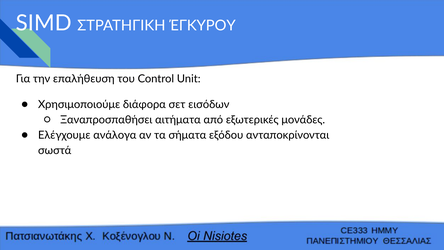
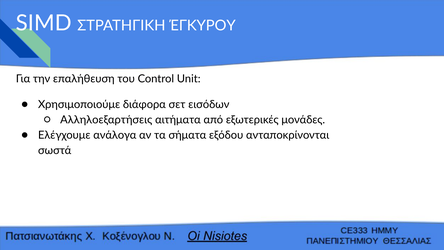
Ξαναπροσπαθήσει: Ξαναπροσπαθήσει -> Αλληλοεξαρτήσεις (106, 120)
